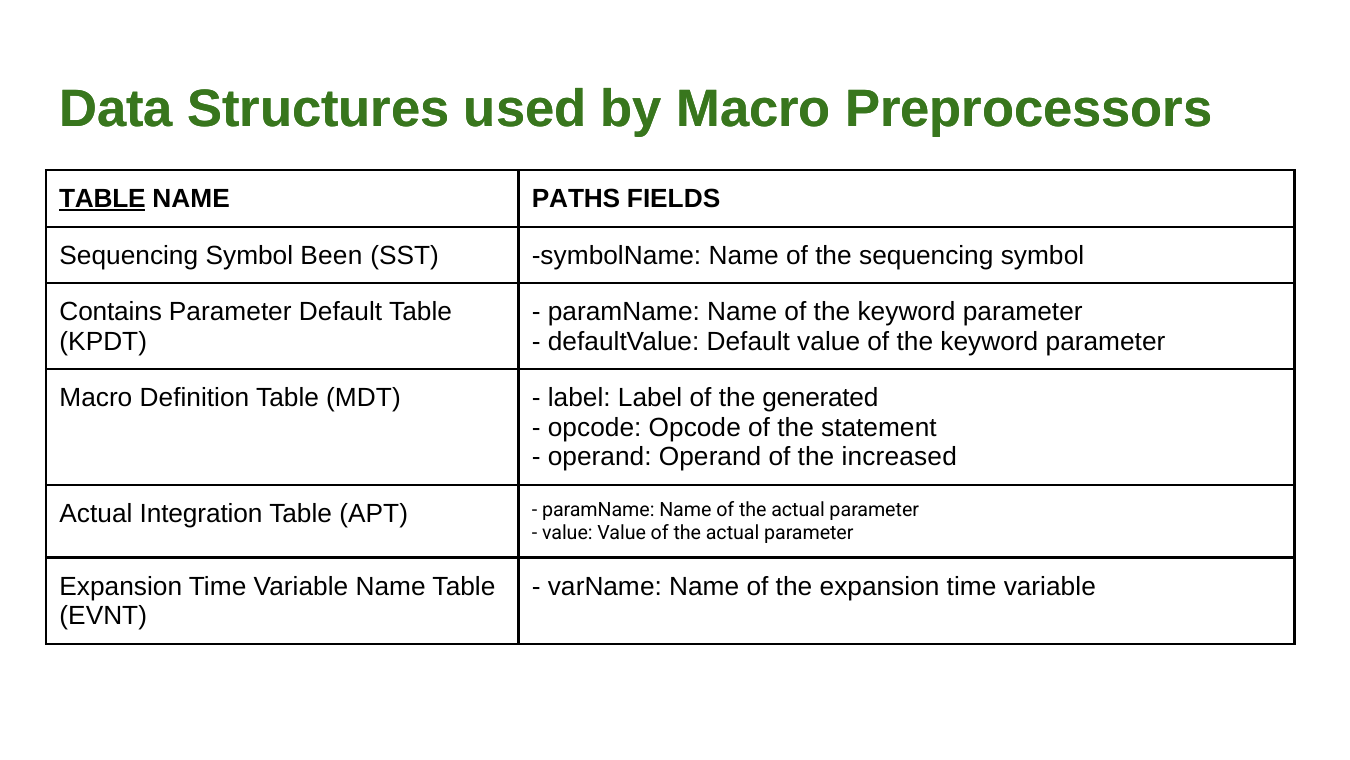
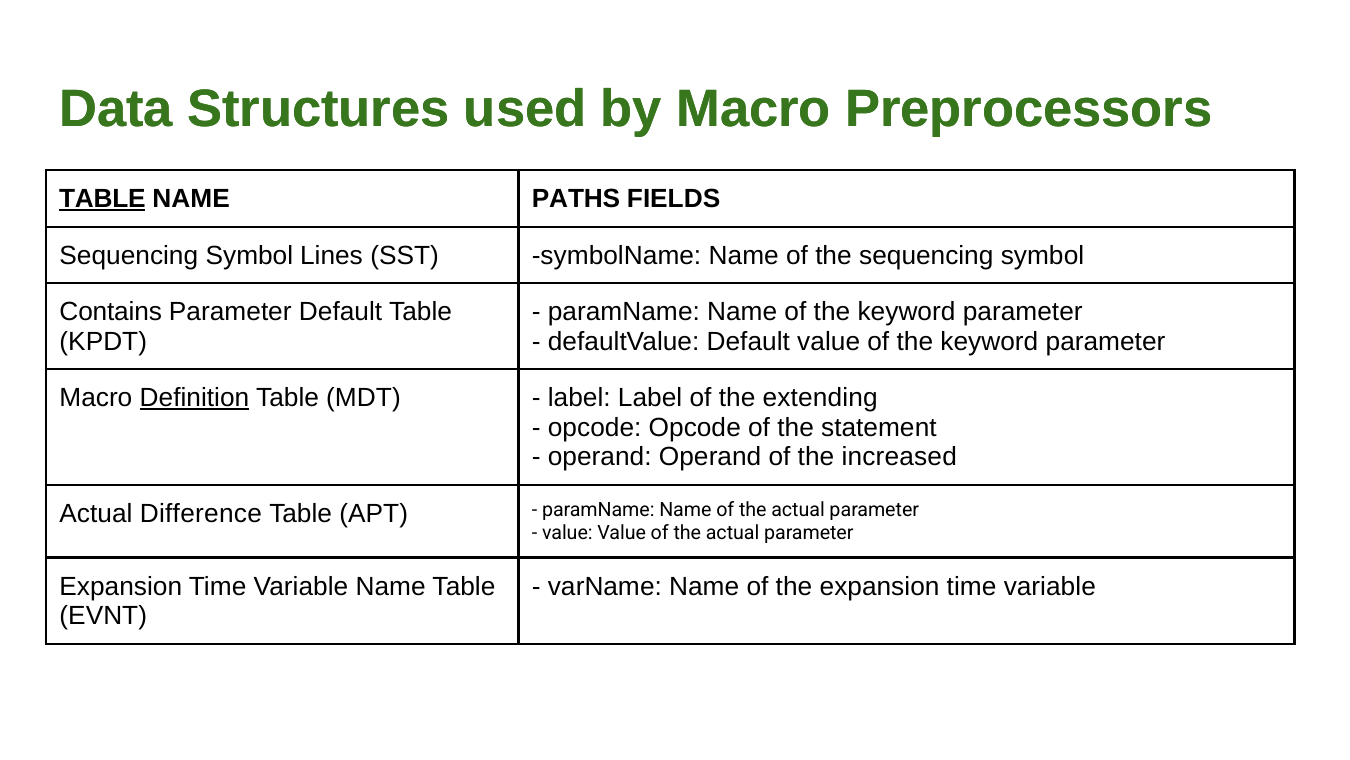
Been: Been -> Lines (332, 255)
Definition underline: none -> present (195, 398)
generated: generated -> extending (820, 398)
Integration: Integration -> Difference (201, 513)
